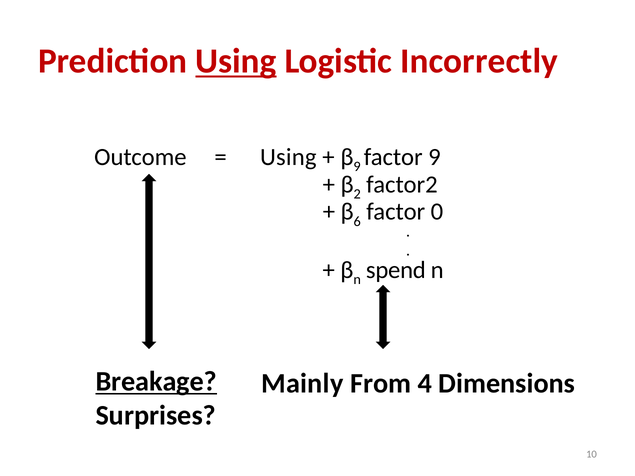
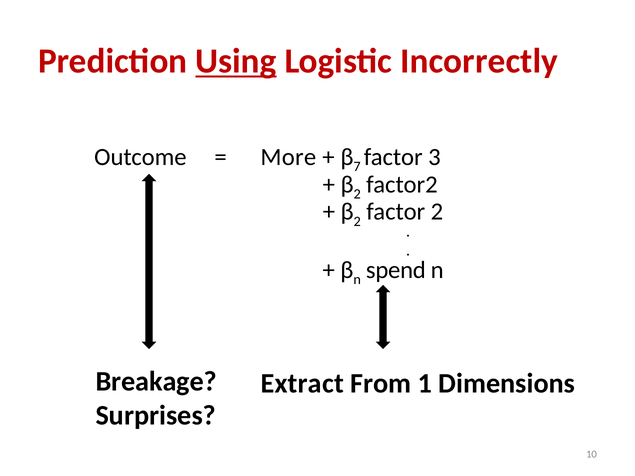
Using: Using -> More (288, 157)
9: 9 -> 7 (357, 167)
factor 9: 9 -> 3 (434, 157)
6: 6 -> 2 (357, 221)
factor 0: 0 -> 2 (437, 212)
Breakage underline: present -> none (156, 382)
Mainly: Mainly -> Extract (302, 384)
4: 4 -> 1 (425, 384)
